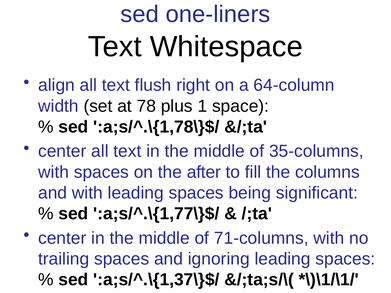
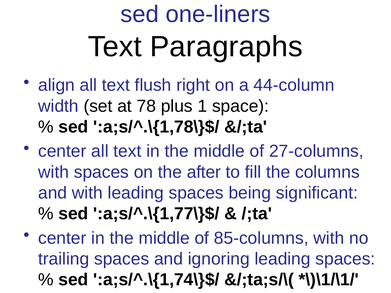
Whitespace: Whitespace -> Paragraphs (226, 47)
64-column: 64-column -> 44-column (294, 85)
35-columns: 35-columns -> 27-columns (316, 151)
71-columns: 71-columns -> 85-columns (261, 238)
:a;s/^.\{1,37\}$/: :a;s/^.\{1,37\}$/ -> :a;s/^.\{1,74\}$/ (156, 280)
